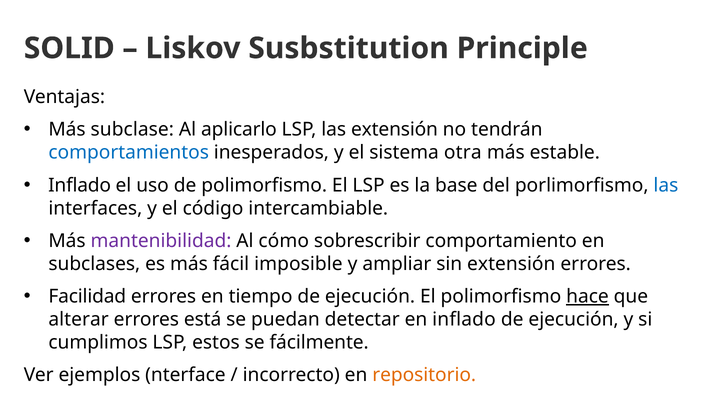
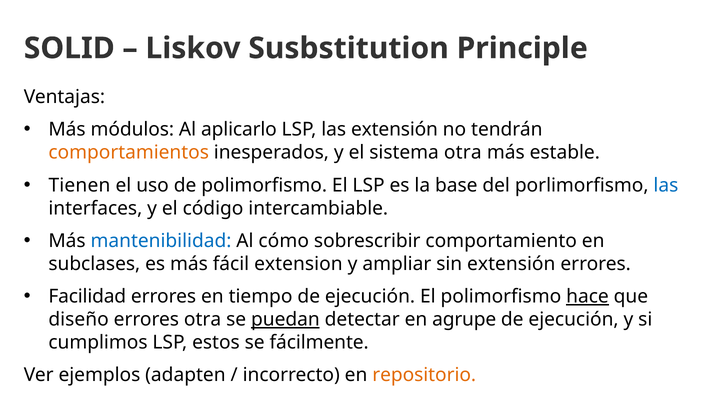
subclase: subclase -> módulos (132, 130)
comportamientos colour: blue -> orange (129, 153)
Inflado: Inflado -> Tienen (79, 185)
mantenibilidad colour: purple -> blue (161, 241)
imposible: imposible -> extension (298, 264)
alterar: alterar -> diseño (79, 320)
errores está: está -> otra (203, 320)
puedan underline: none -> present (285, 320)
en inflado: inflado -> agrupe (464, 320)
nterface: nterface -> adapten (185, 375)
